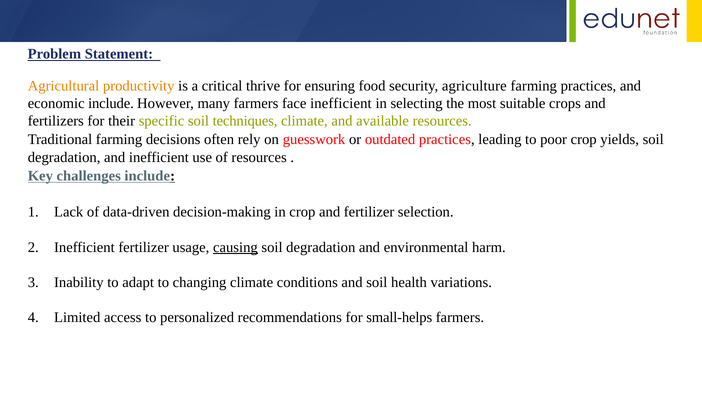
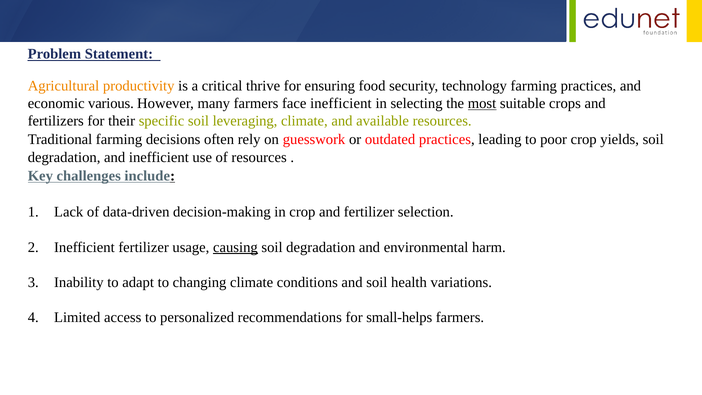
agriculture: agriculture -> technology (474, 86)
economic include: include -> various (111, 103)
most underline: none -> present (482, 103)
techniques: techniques -> leveraging (245, 121)
